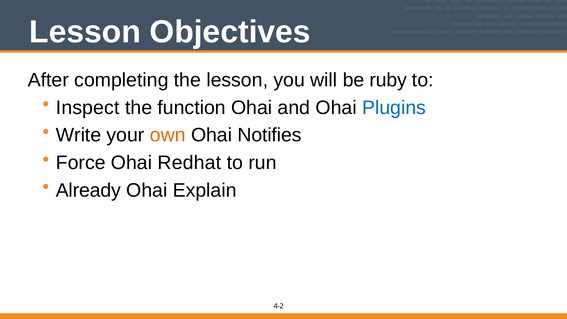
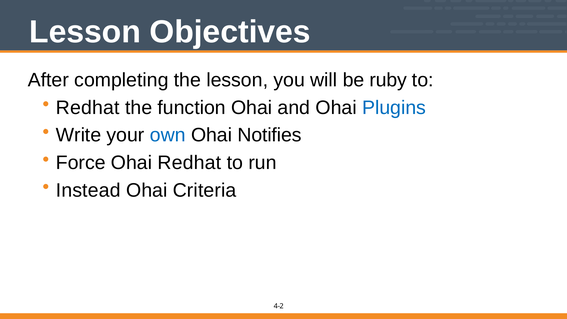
Inspect: Inspect -> Redhat (88, 108)
own colour: orange -> blue (168, 135)
Already: Already -> Instead (88, 190)
Explain: Explain -> Criteria (205, 190)
